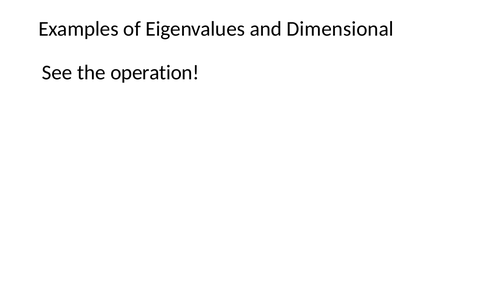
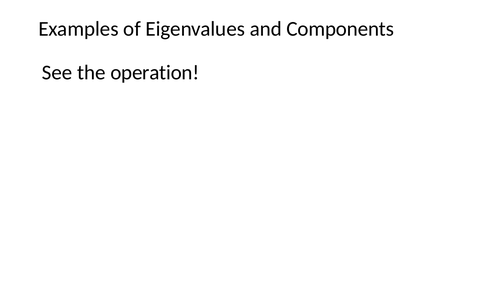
Dimensional: Dimensional -> Components (340, 29)
